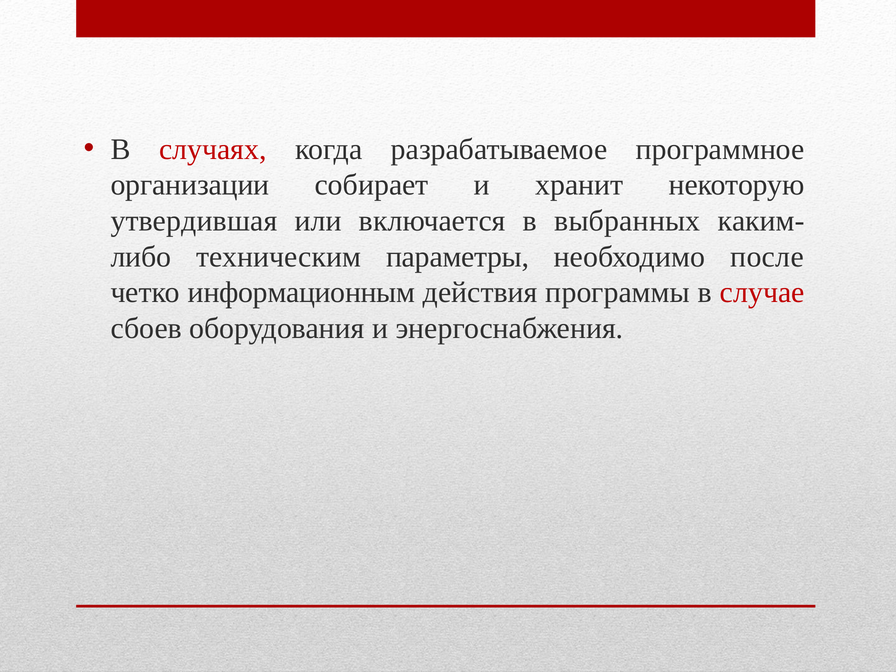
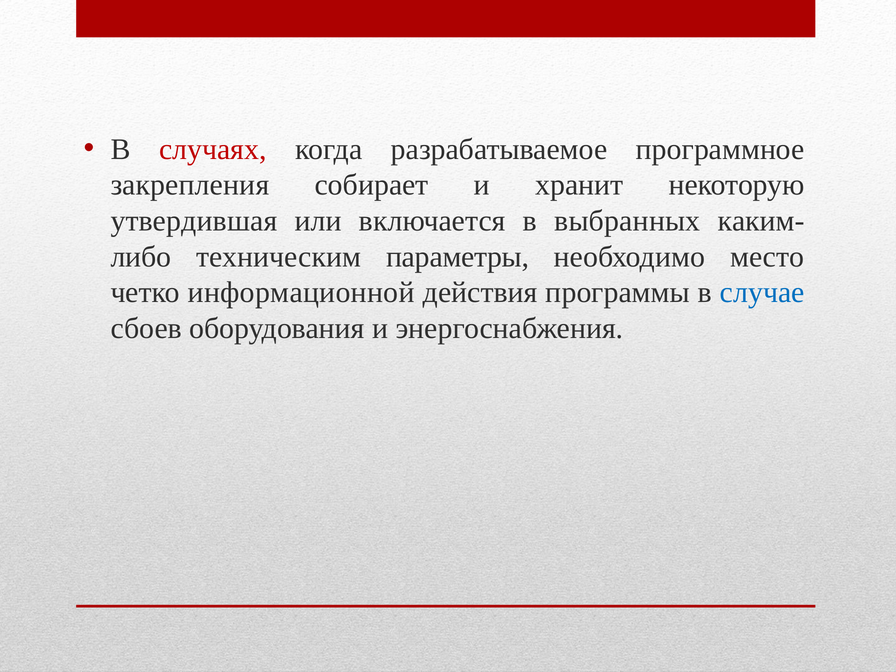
организации: организации -> закрепления (190, 185)
после: после -> место (767, 257)
информационным: информационным -> информационной (301, 293)
случае colour: red -> blue (762, 293)
